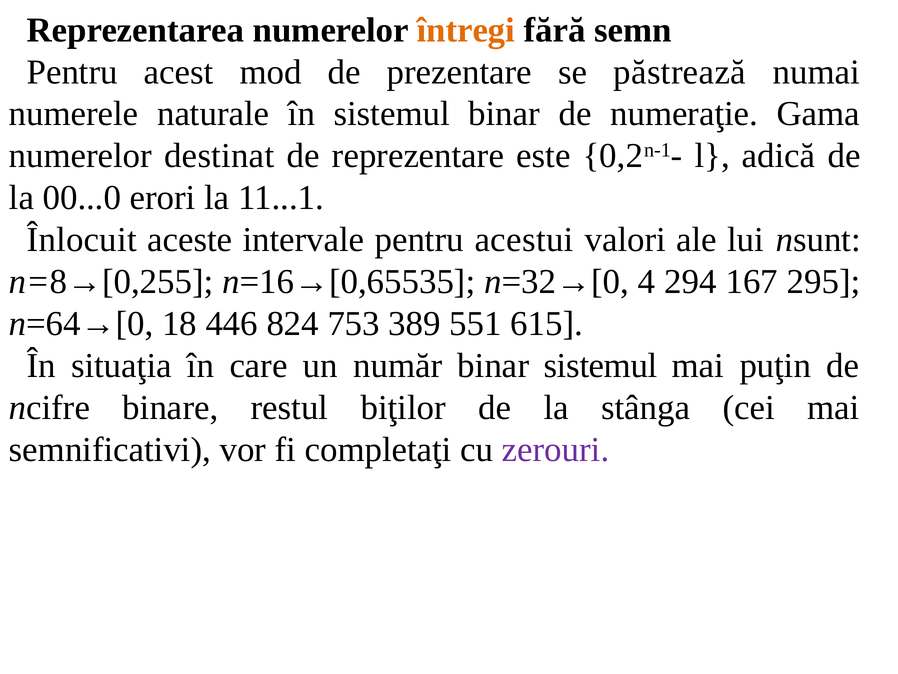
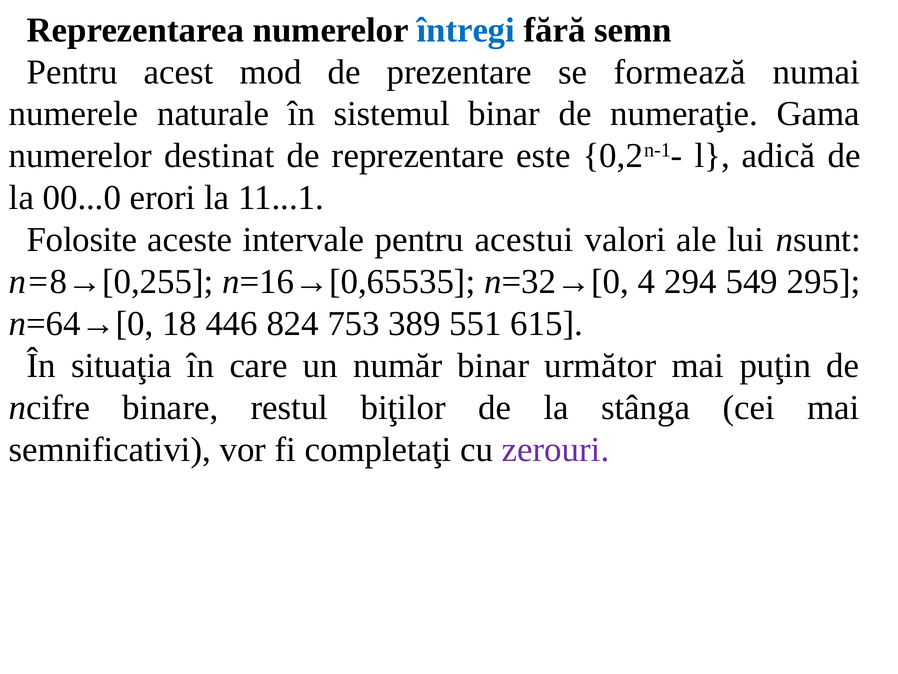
întregi colour: orange -> blue (466, 30)
păstrează: păstrează -> formează (680, 72)
Înlocuit: Înlocuit -> Folosite (82, 240)
167: 167 -> 549 (752, 282)
binar sistemul: sistemul -> următor (600, 365)
